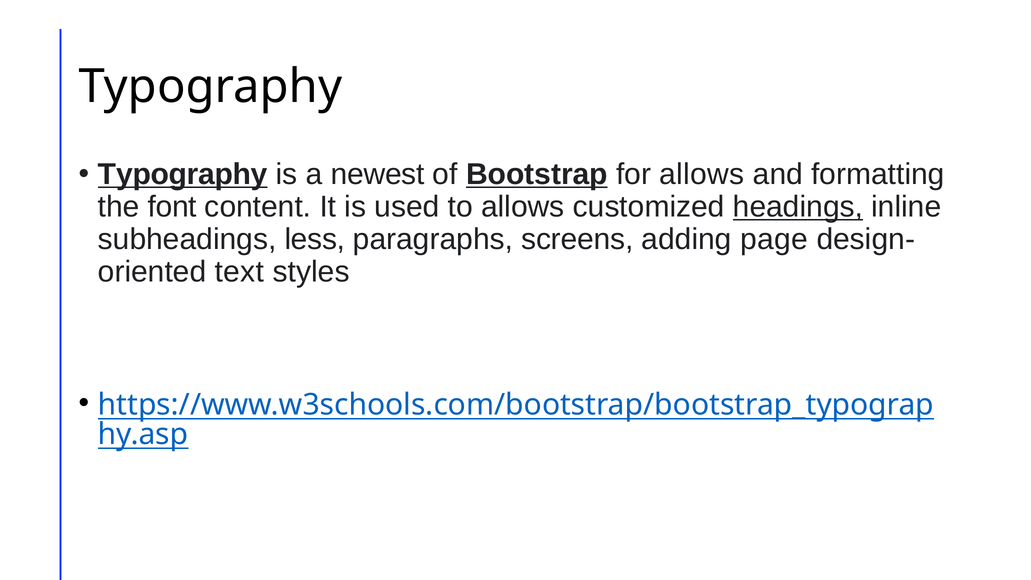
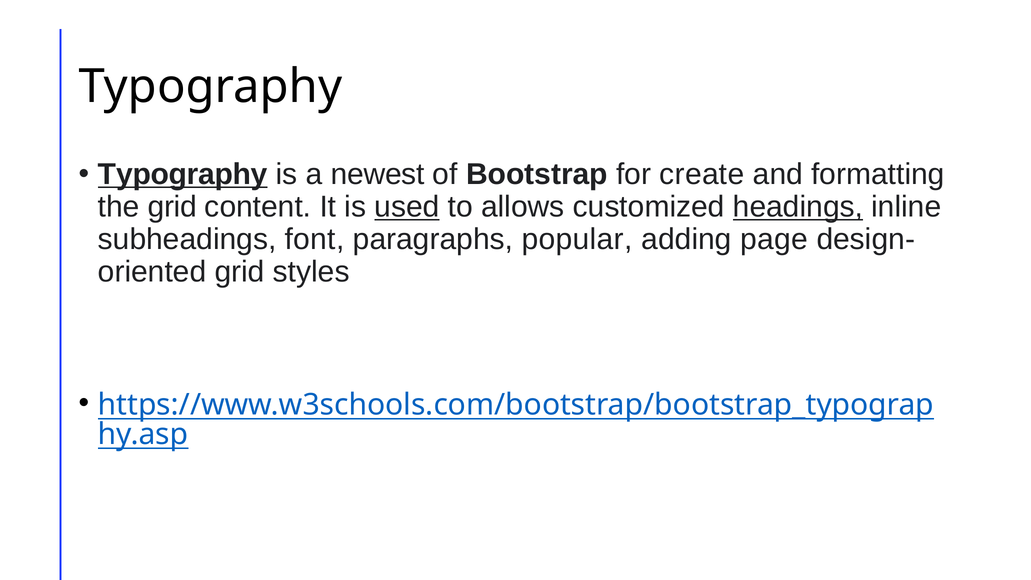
Bootstrap underline: present -> none (537, 174)
for allows: allows -> create (702, 174)
the font: font -> grid (172, 207)
used underline: none -> present (407, 207)
less: less -> font (315, 239)
screens: screens -> popular (577, 239)
text: text -> grid (240, 272)
